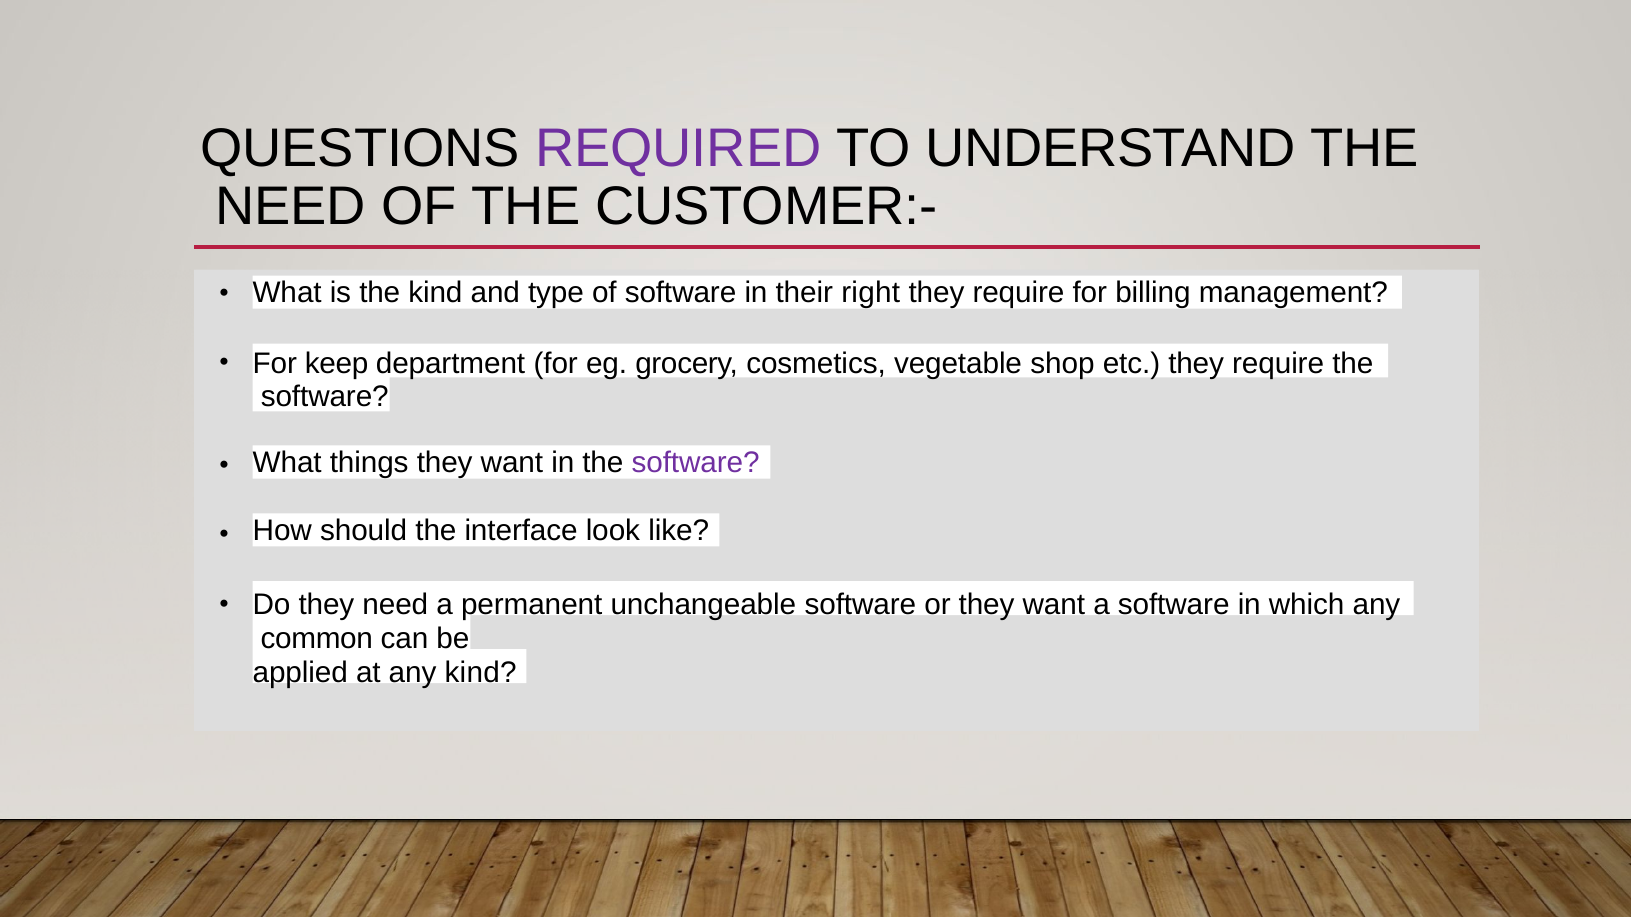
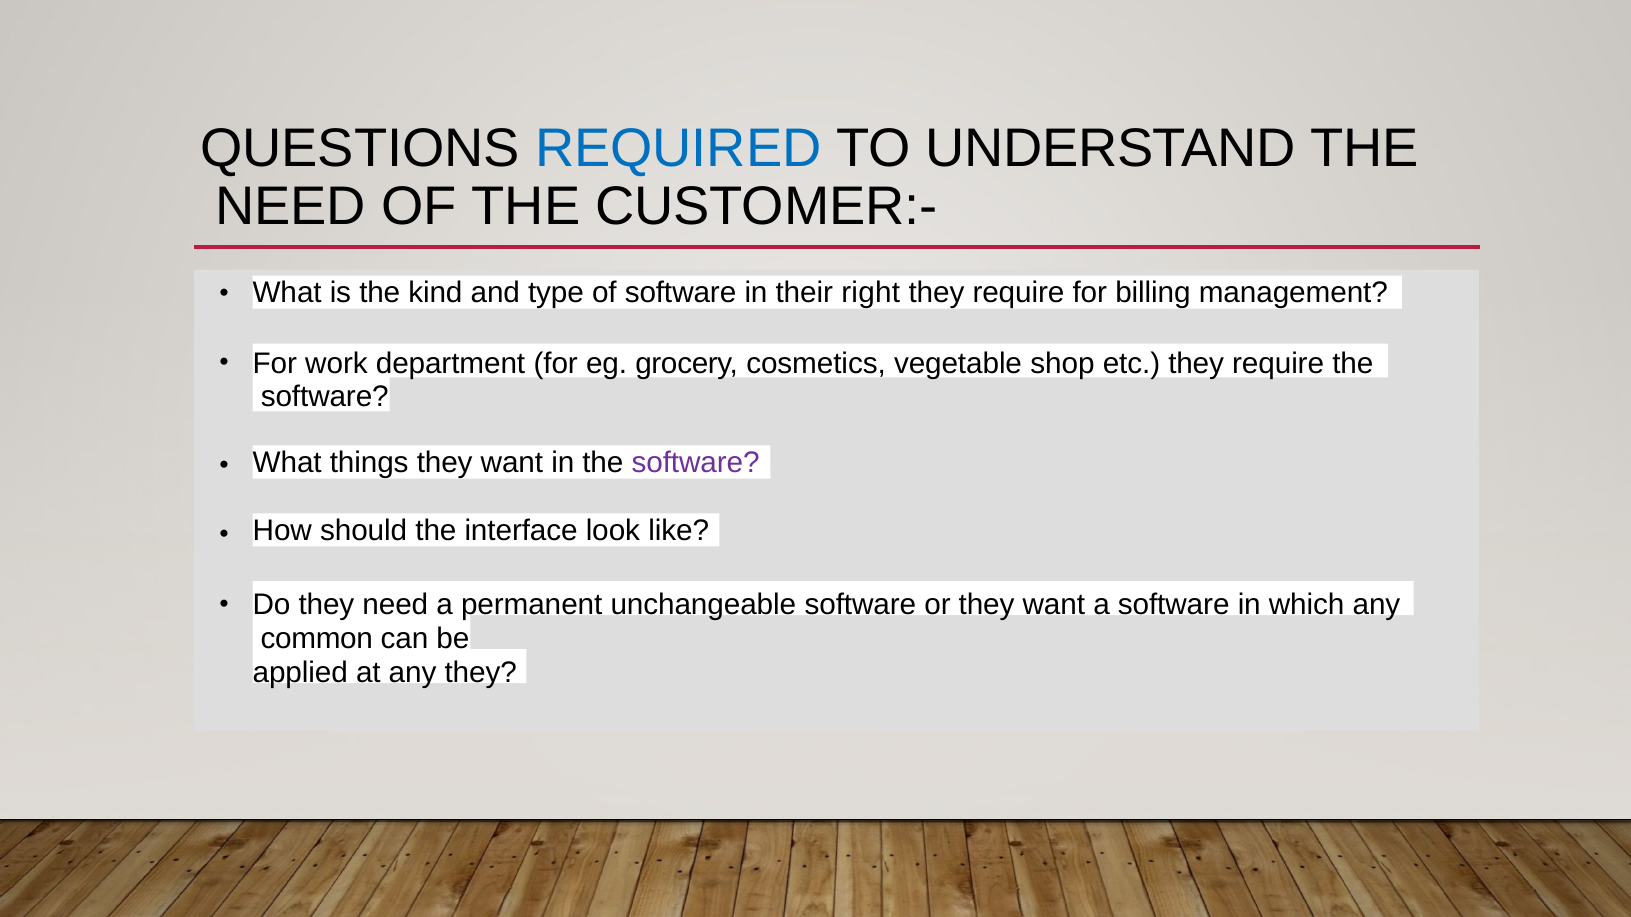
REQUIRED colour: purple -> blue (678, 149)
keep: keep -> work (336, 363)
any kind: kind -> they (481, 673)
